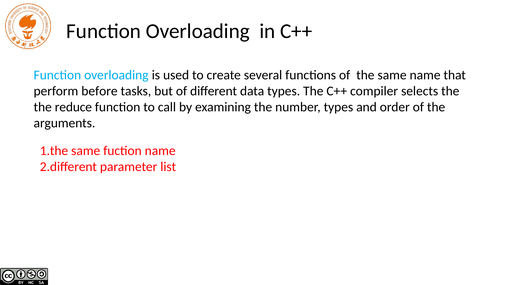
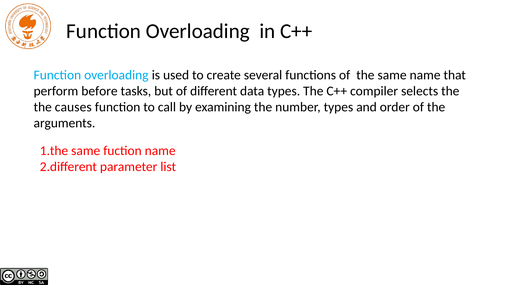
reduce: reduce -> causes (73, 107)
